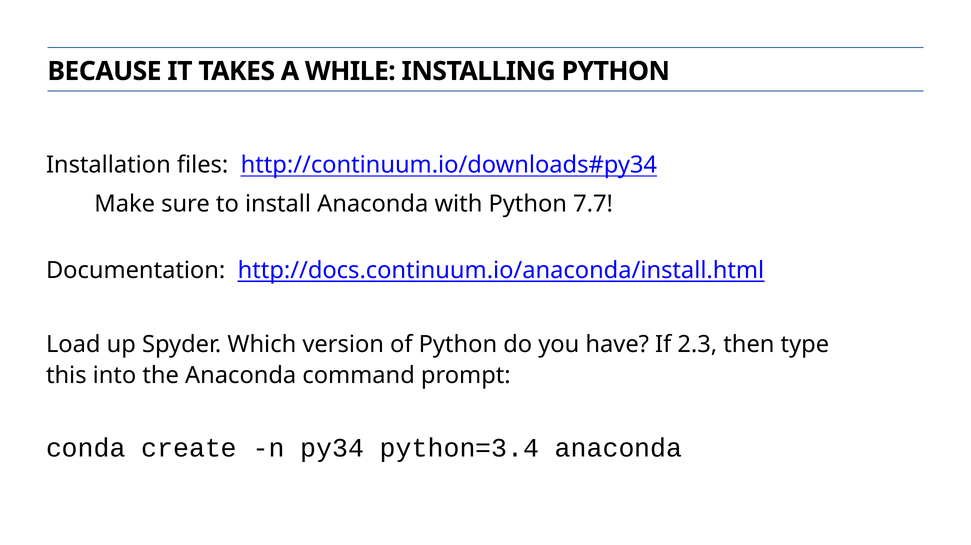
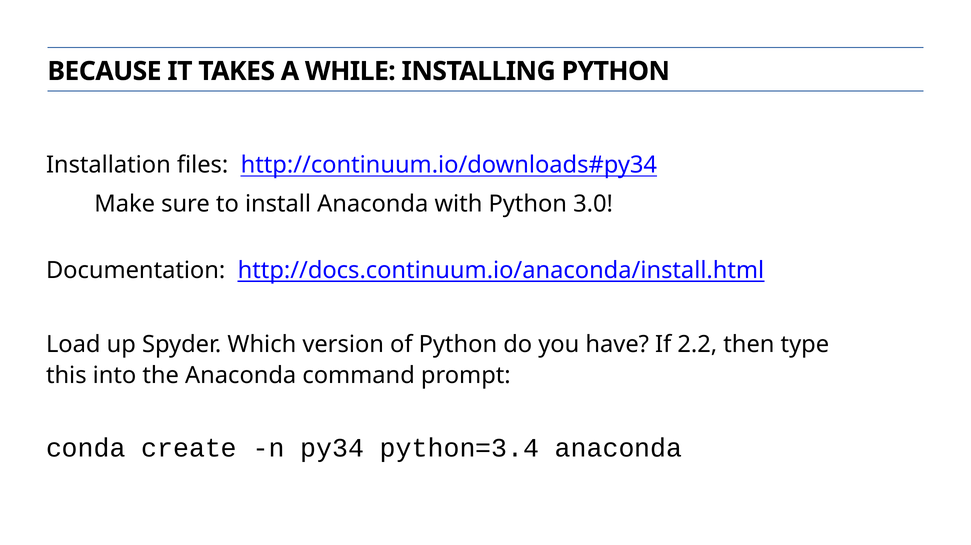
7.7: 7.7 -> 3.0 (593, 204)
2.3: 2.3 -> 2.2 (697, 345)
